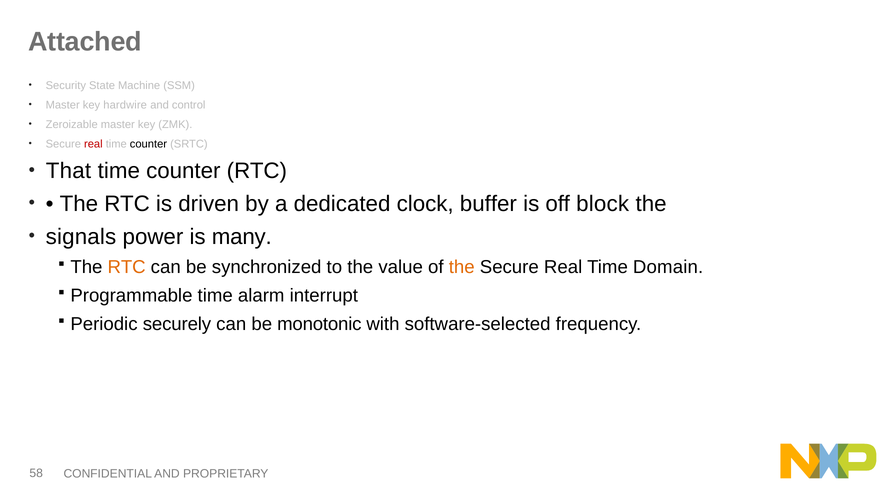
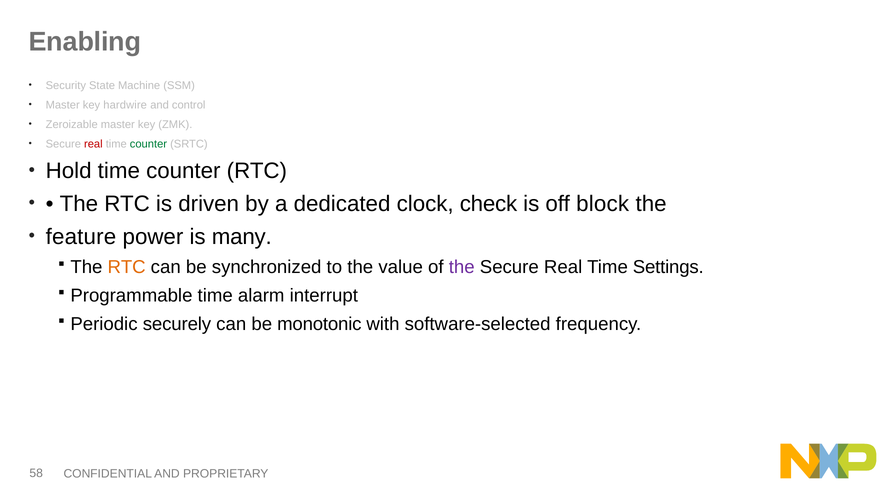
Attached: Attached -> Enabling (85, 42)
counter colour: black -> green (148, 144)
That: That -> Hold (69, 171)
buffer: buffer -> check (489, 204)
signals: signals -> feature (81, 236)
the colour: orange -> purple (462, 267)
Domain: Domain -> Settings (668, 267)
